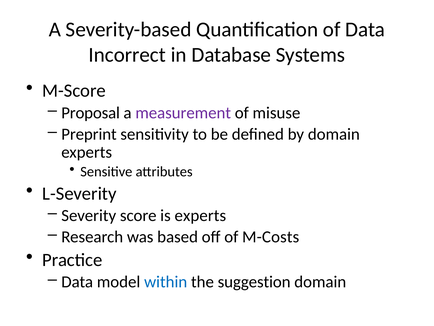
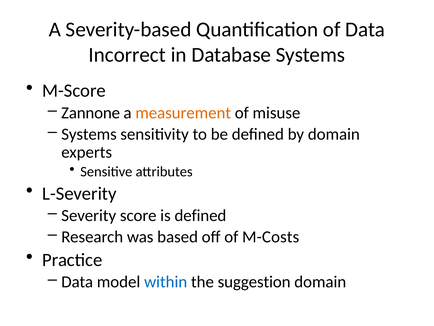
Proposal: Proposal -> Zannone (91, 113)
measurement colour: purple -> orange (183, 113)
Preprint: Preprint -> Systems (89, 134)
is experts: experts -> defined (200, 215)
